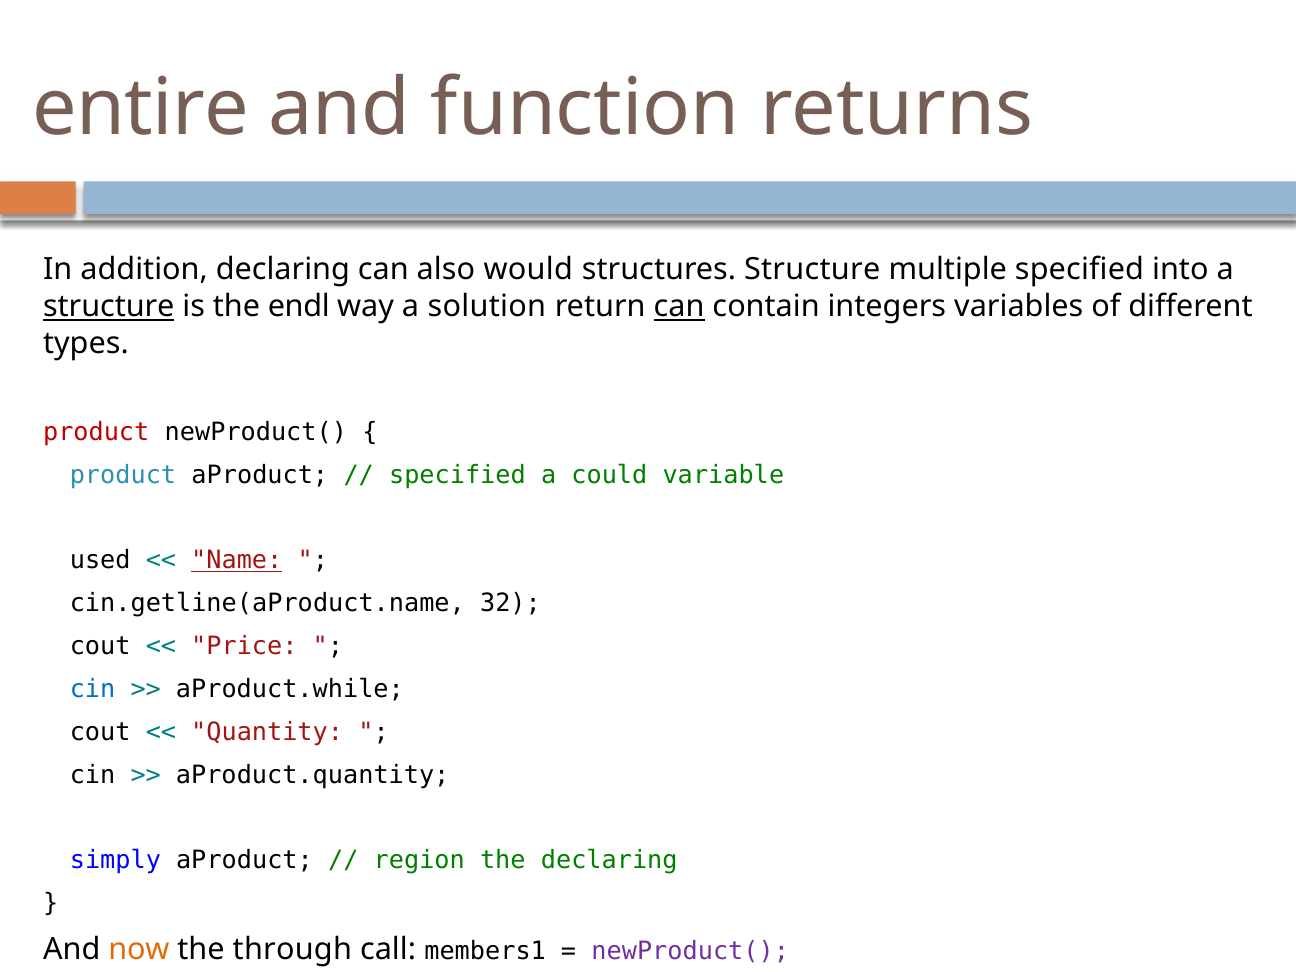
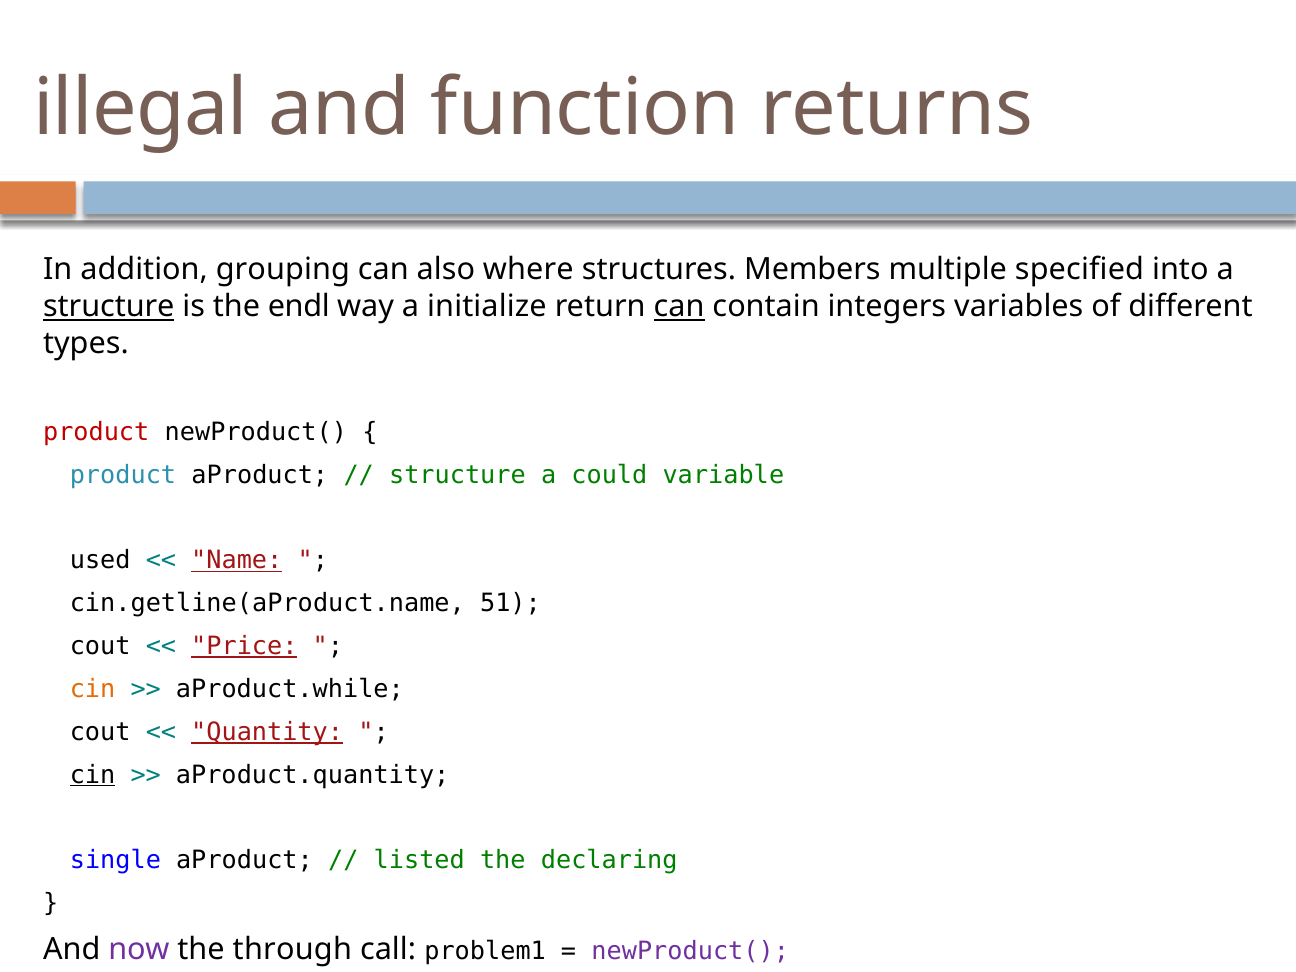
entire: entire -> illegal (141, 108)
addition declaring: declaring -> grouping (283, 270)
would: would -> where (528, 270)
structures Structure: Structure -> Members (812, 270)
solution: solution -> initialize (487, 307)
specified: specified -> structure (457, 475)
32: 32 -> 51 (510, 603)
Price underline: none -> present (244, 646)
cin colour: blue -> orange (93, 689)
Quantity underline: none -> present (267, 732)
cin underline: none -> present (93, 775)
simply: simply -> single (115, 861)
region: region -> listed (419, 861)
now colour: orange -> purple (139, 950)
members1: members1 -> problem1 (485, 952)
